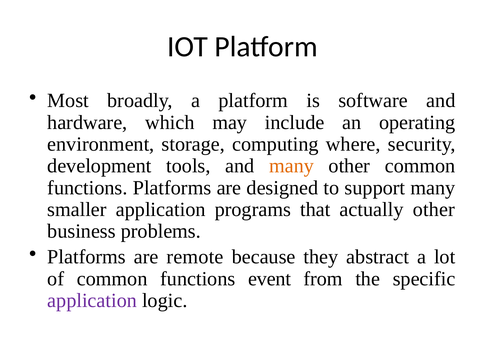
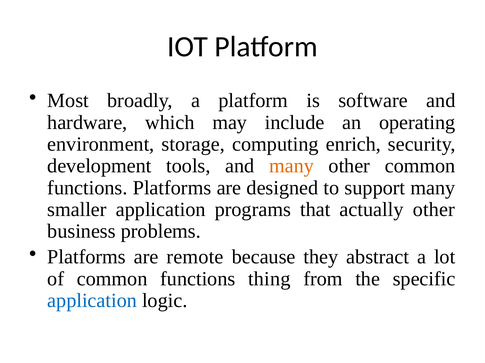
where: where -> enrich (353, 144)
event: event -> thing (269, 279)
application colour: purple -> blue (92, 301)
